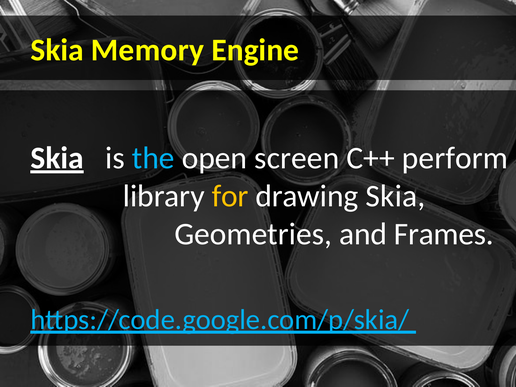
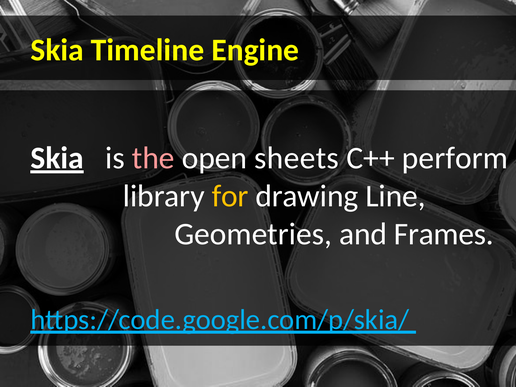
Memory: Memory -> Timeline (148, 50)
the colour: light blue -> pink (153, 158)
screen: screen -> sheets (297, 158)
drawing Skia: Skia -> Line (396, 196)
